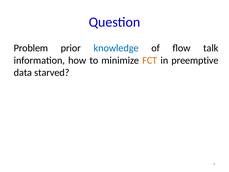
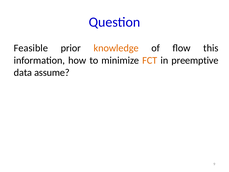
Problem: Problem -> Feasible (31, 48)
knowledge colour: blue -> orange (116, 48)
talk: talk -> this (211, 48)
starved: starved -> assume (52, 72)
